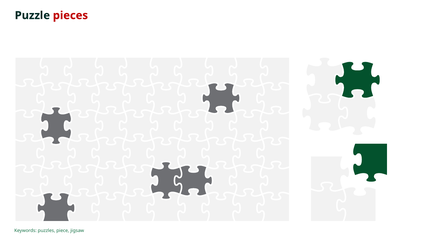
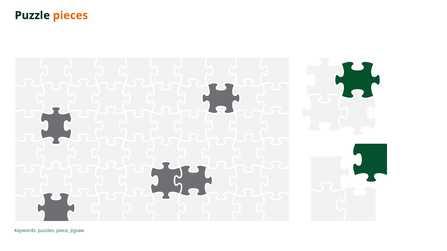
pieces colour: red -> orange (70, 15)
